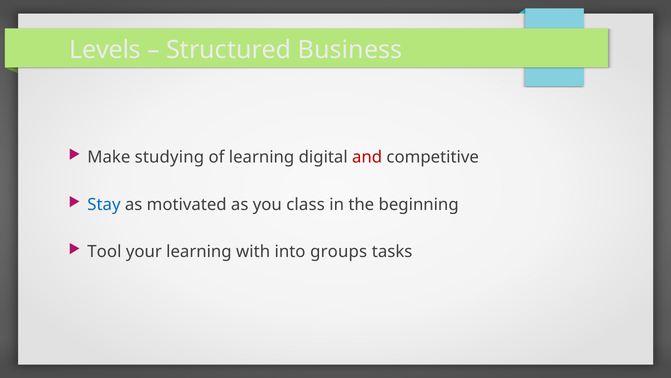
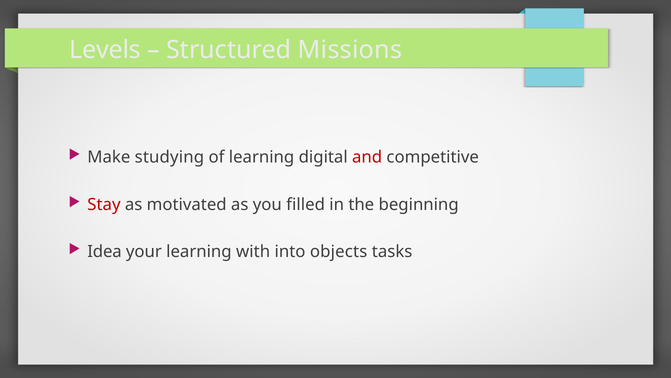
Business: Business -> Missions (350, 50)
Stay colour: blue -> red (104, 204)
class: class -> filled (306, 204)
Tool: Tool -> Idea (105, 251)
groups: groups -> objects (339, 251)
